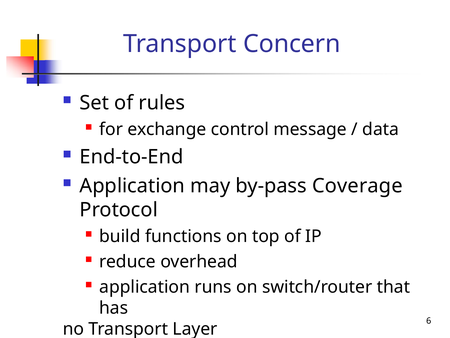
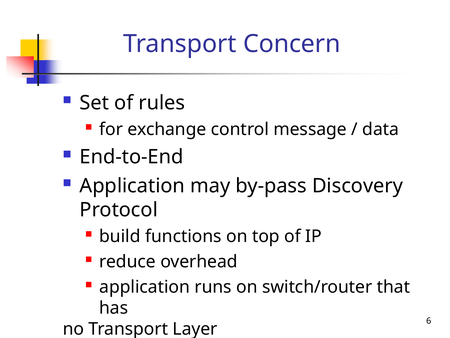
Coverage: Coverage -> Discovery (358, 186)
